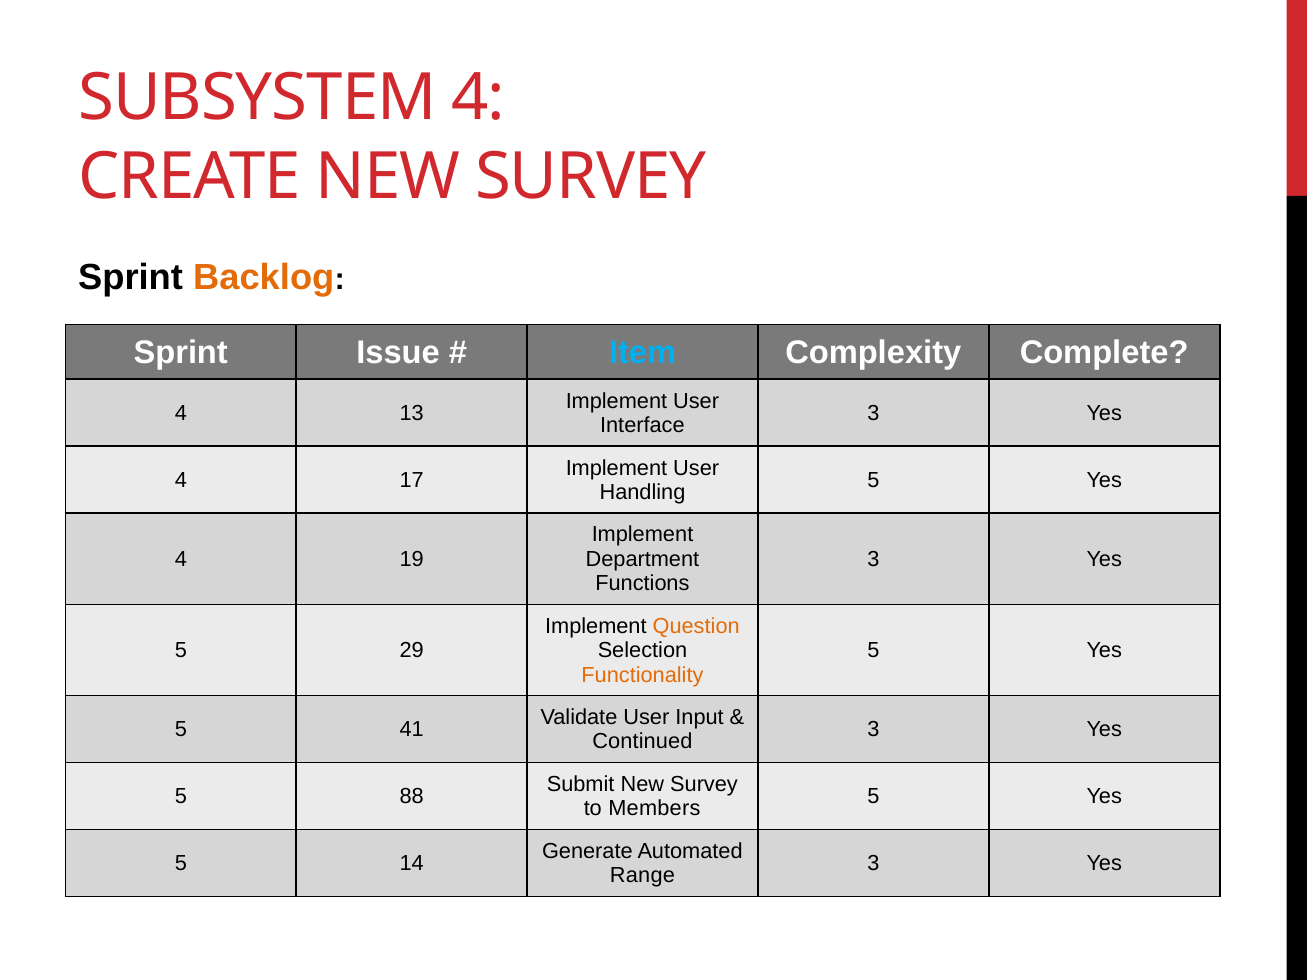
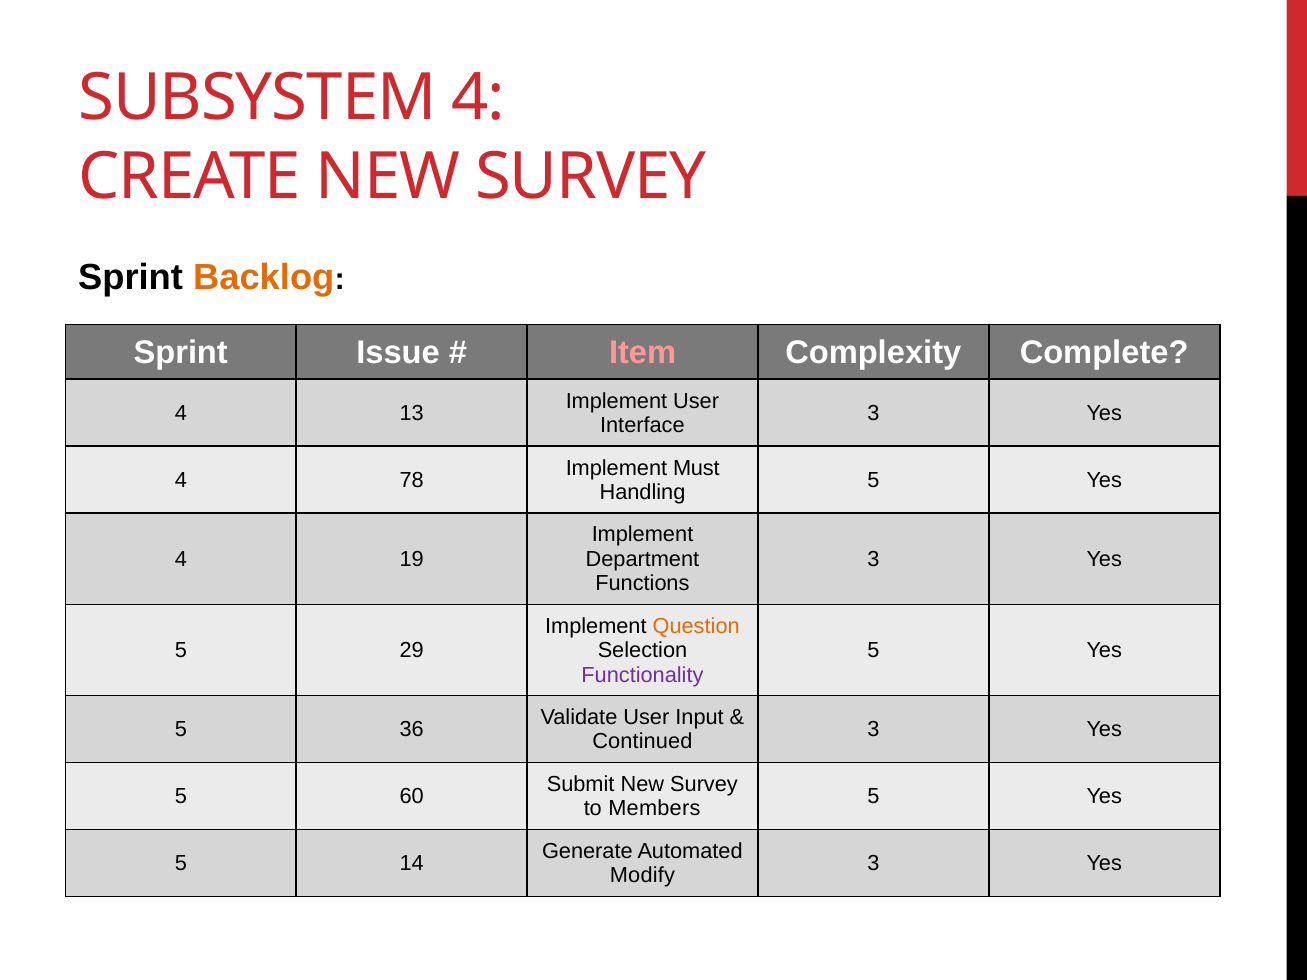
Item colour: light blue -> pink (643, 353)
User: User -> Must (696, 468)
17: 17 -> 78 (412, 480)
Functionality colour: orange -> purple (642, 675)
41: 41 -> 36 (412, 730)
88: 88 -> 60 (412, 797)
Range: Range -> Modify (642, 876)
